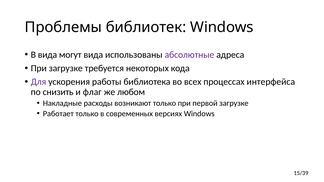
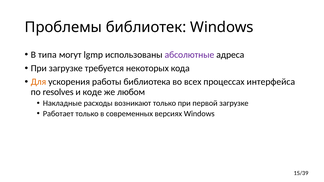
В вида: вида -> типа (47, 55)
могут вида: вида -> lgmp (93, 55)
Для colour: purple -> orange (38, 82)
снизить: снизить -> resolves (58, 92)
флаг: флаг -> коде (92, 92)
